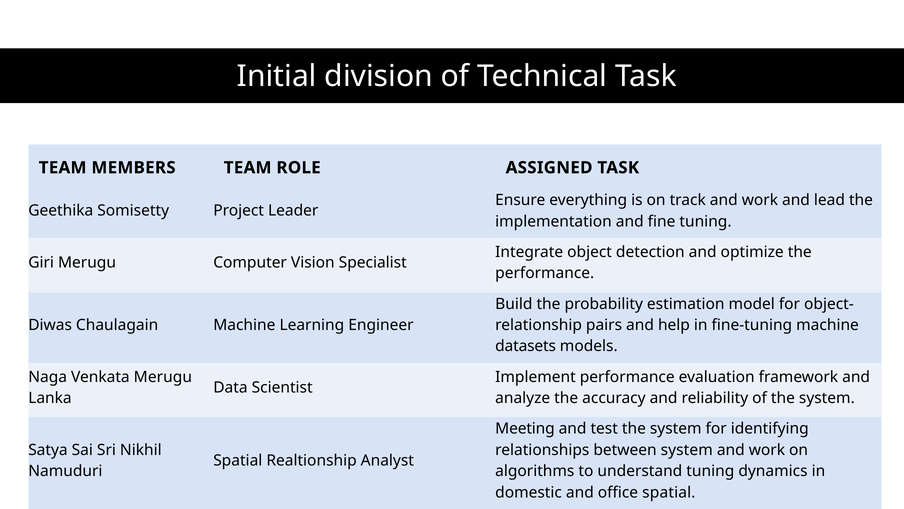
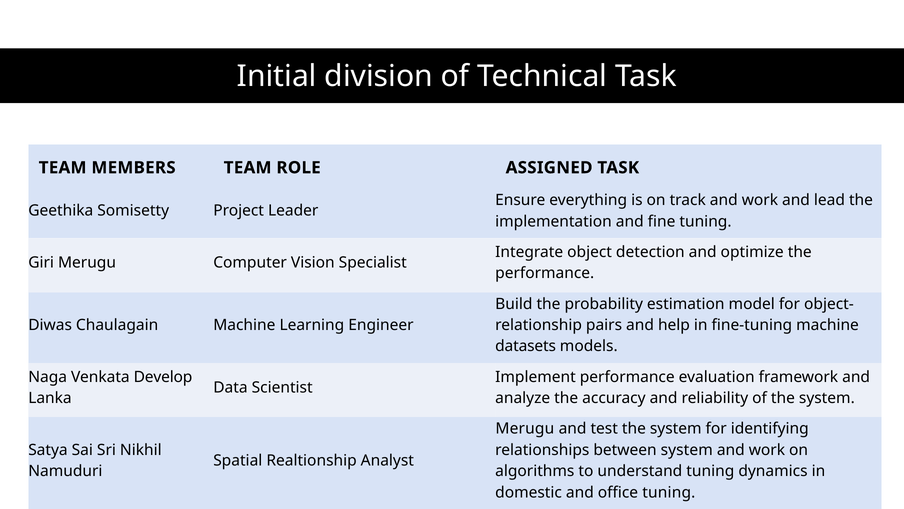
Venkata Merugu: Merugu -> Develop (163, 377)
Meeting: Meeting -> Merugu (525, 428)
office spatial: spatial -> tuning (669, 492)
